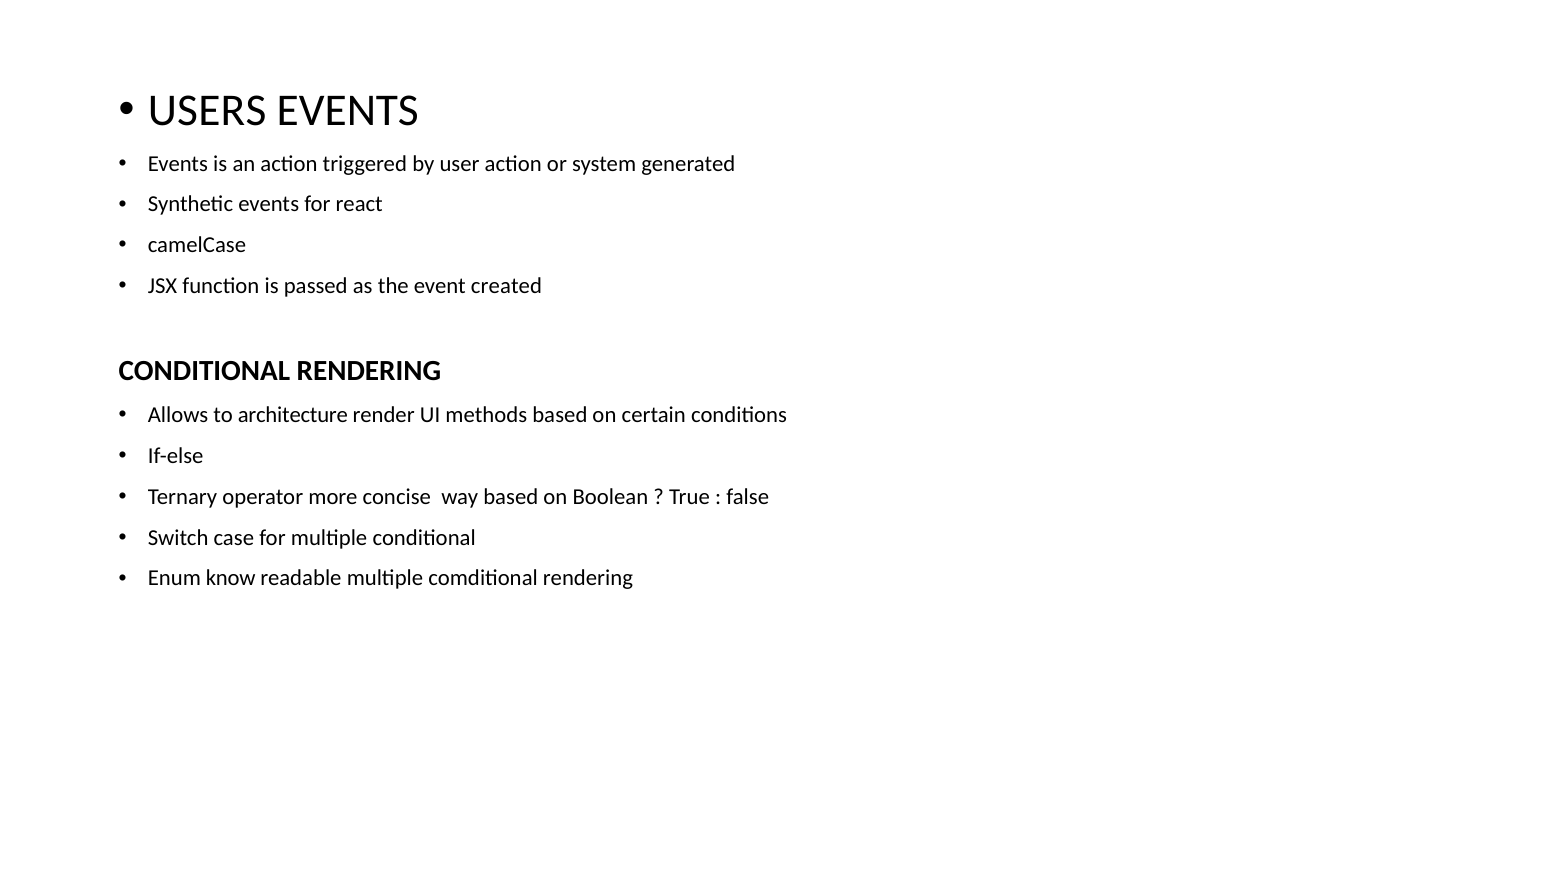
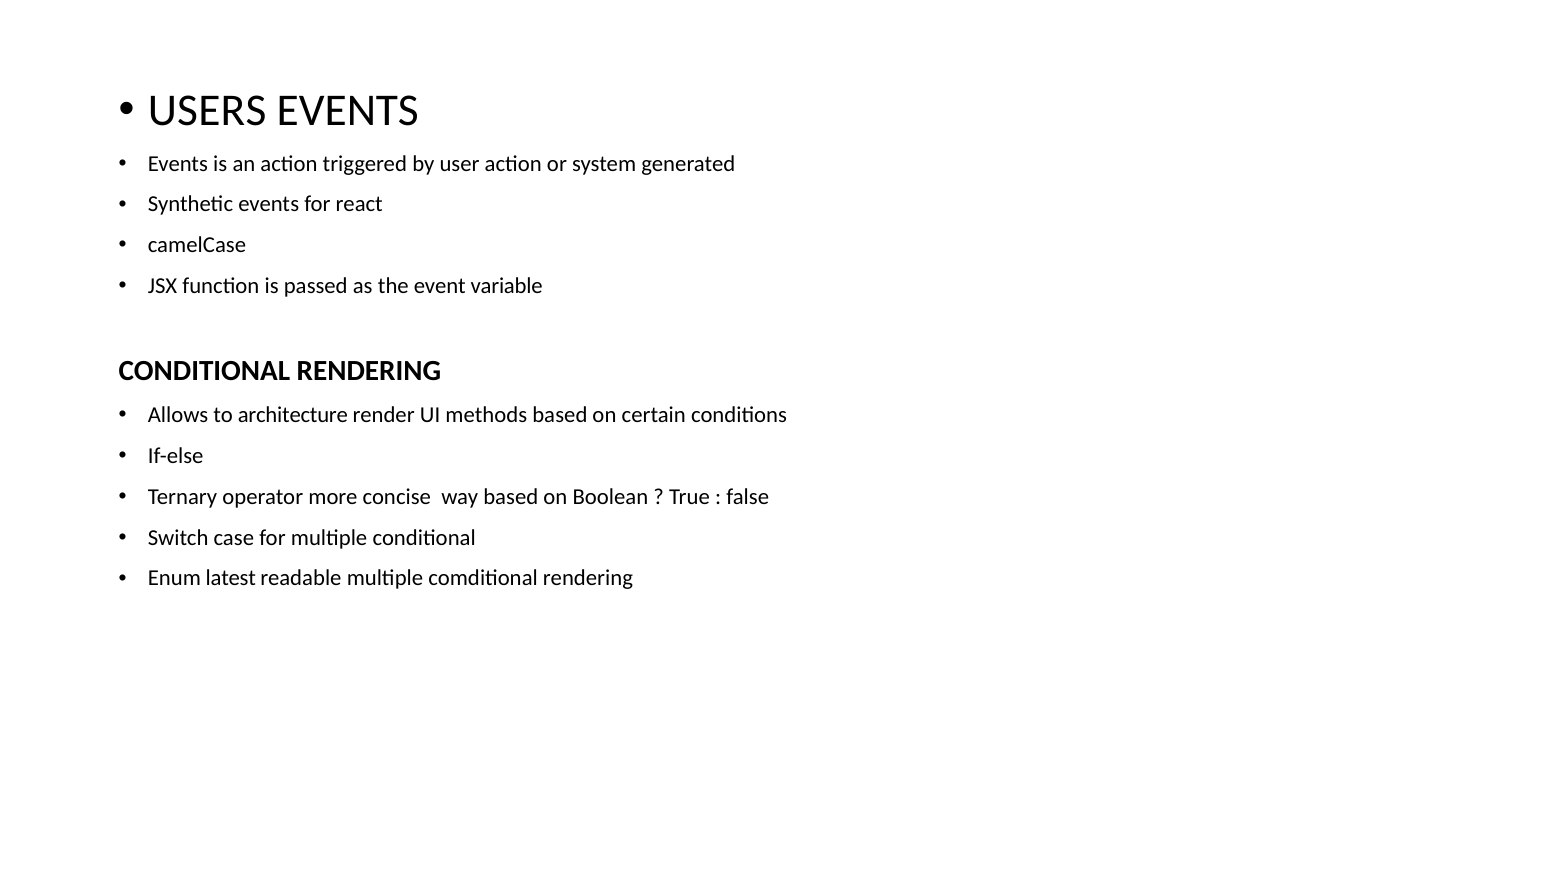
created: created -> variable (507, 286)
know: know -> latest (231, 578)
